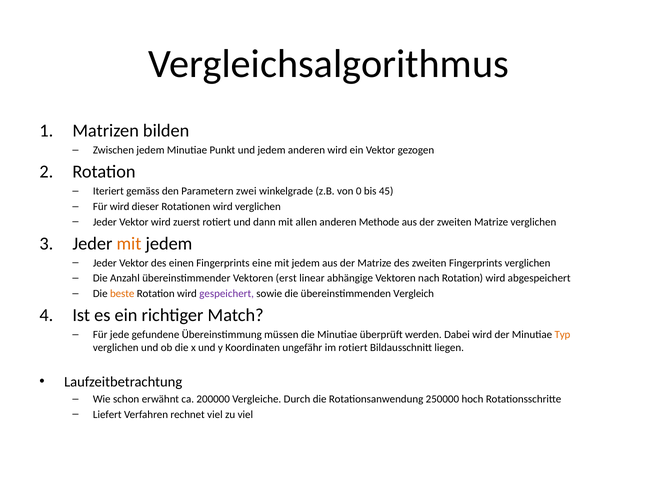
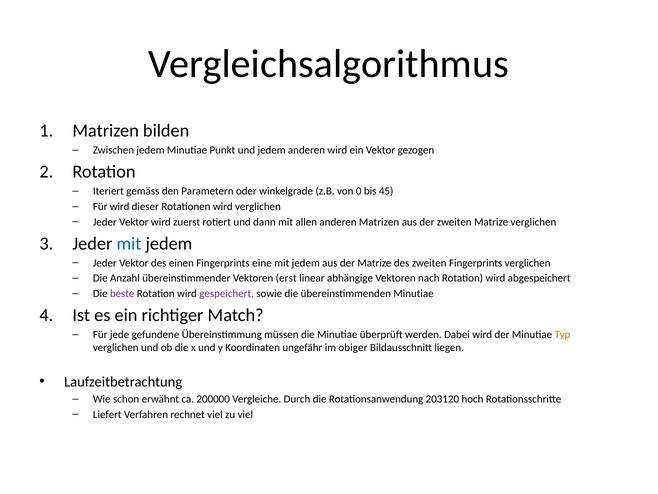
zwei: zwei -> oder (246, 191)
anderen Methode: Methode -> Matrizen (379, 222)
mit colour: orange -> blue (129, 243)
beste colour: orange -> purple (122, 293)
übereinstimmenden Vergleich: Vergleich -> Minutiae (414, 293)
im rotiert: rotiert -> obiger (353, 348)
250000: 250000 -> 203120 (442, 399)
